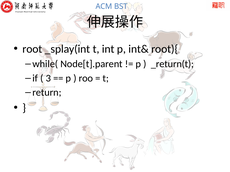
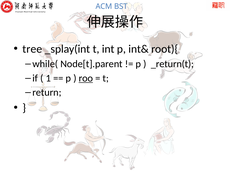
root: root -> tree (32, 49)
3: 3 -> 1 (48, 78)
roo underline: none -> present (86, 78)
